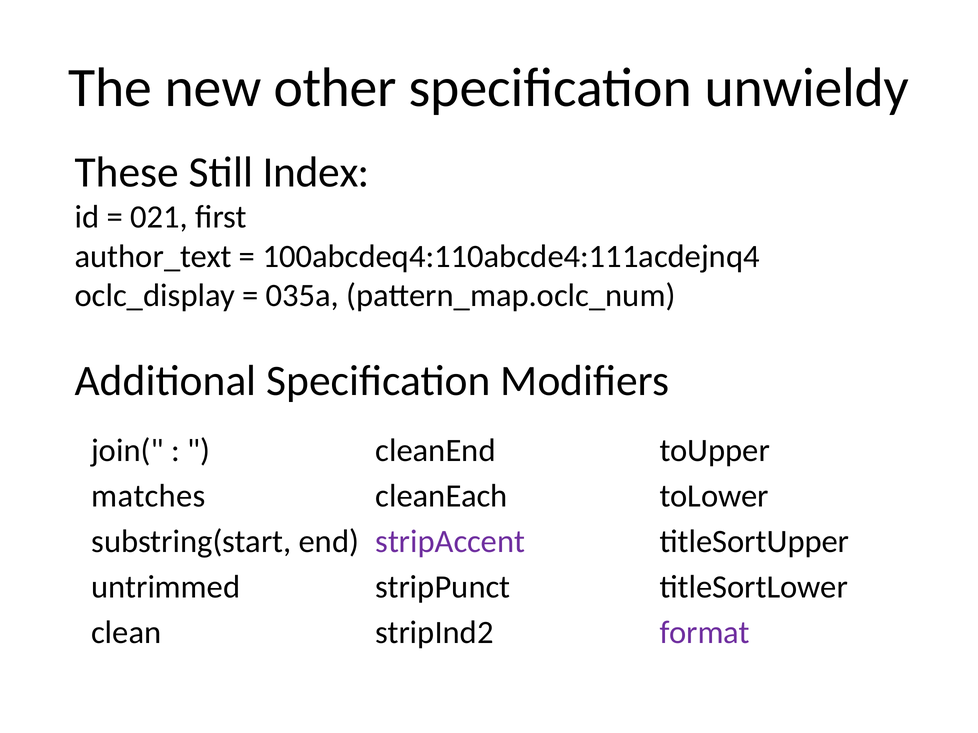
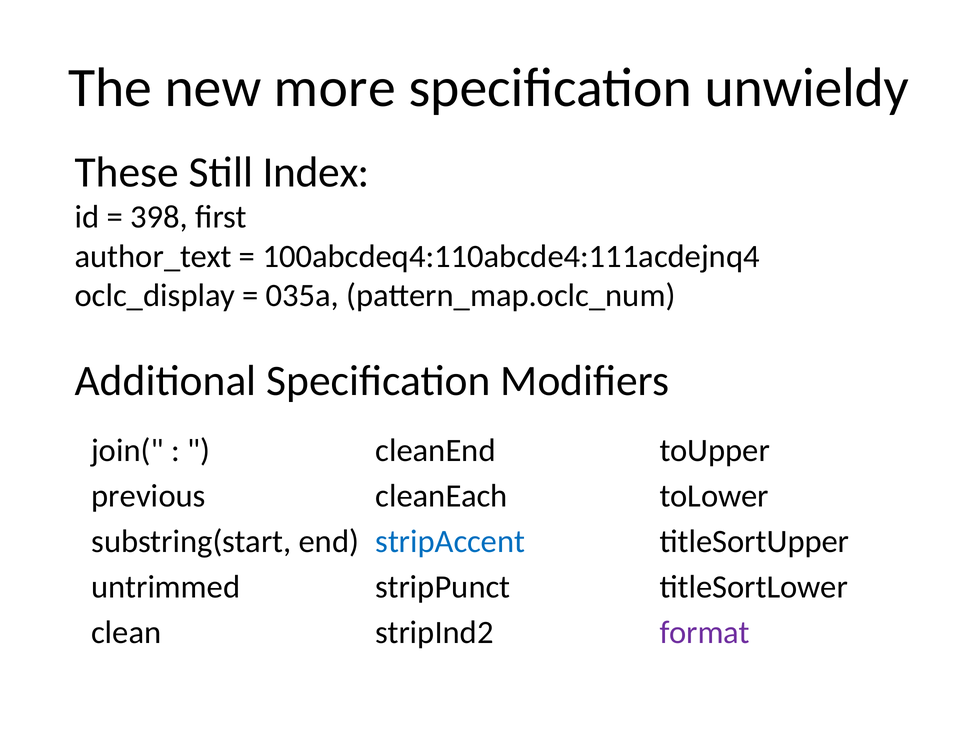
other: other -> more (335, 88)
021: 021 -> 398 (159, 217)
matches: matches -> previous (149, 496)
stripAccent colour: purple -> blue (450, 542)
